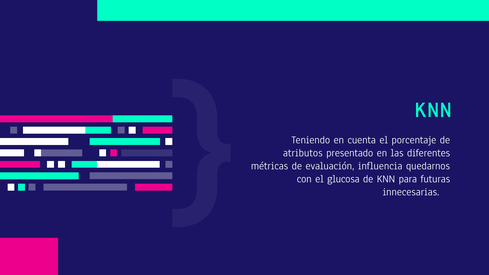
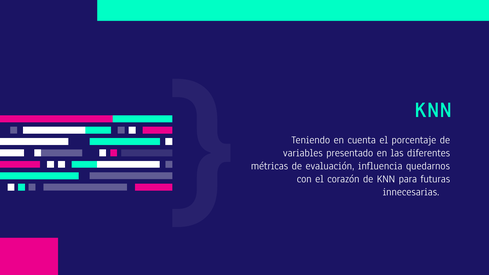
atributos: atributos -> variables (303, 153)
glucosa: glucosa -> corazón (343, 179)
